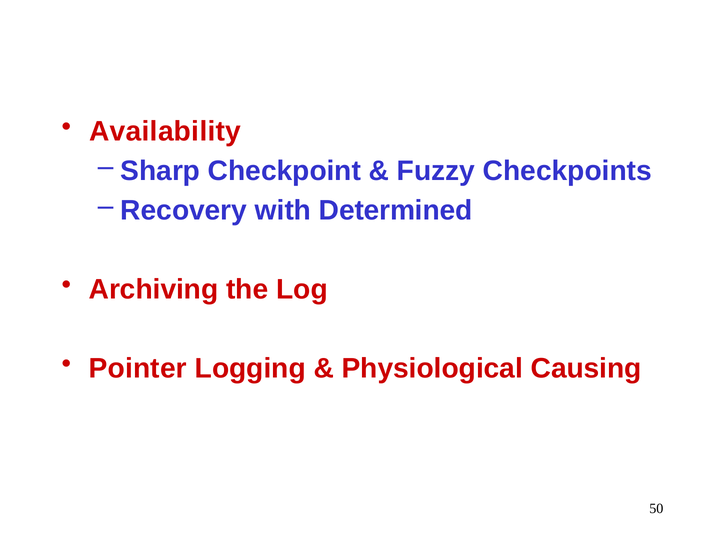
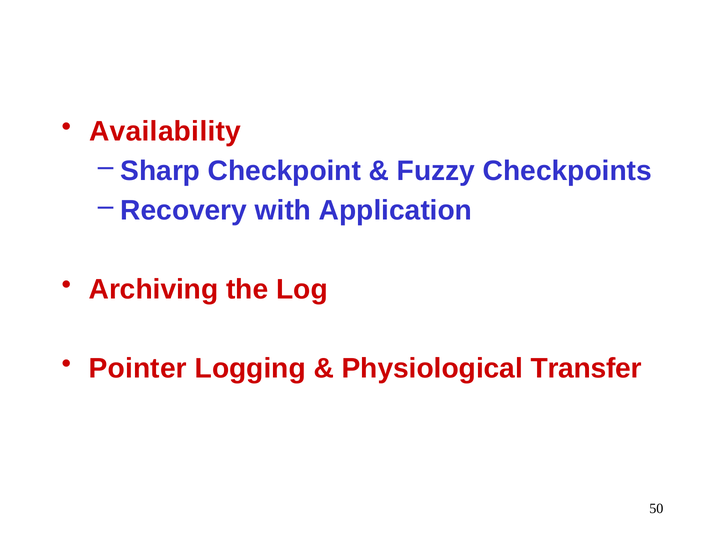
Determined: Determined -> Application (396, 210)
Causing: Causing -> Transfer (586, 368)
